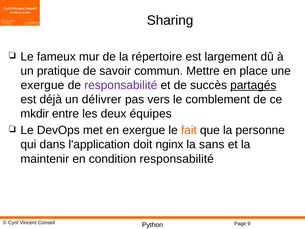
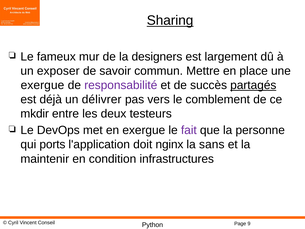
Sharing underline: none -> present (170, 20)
répertoire: répertoire -> designers (157, 57)
pratique: pratique -> exposer (58, 71)
équipes: équipes -> testeurs (151, 114)
fait colour: orange -> purple (189, 130)
dans: dans -> ports (52, 144)
condition responsabilité: responsabilité -> infrastructures (177, 159)
